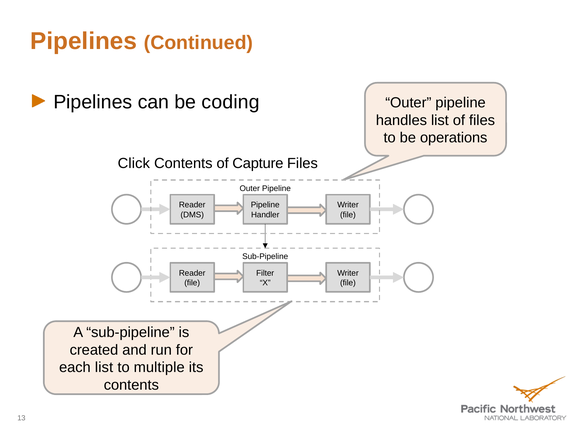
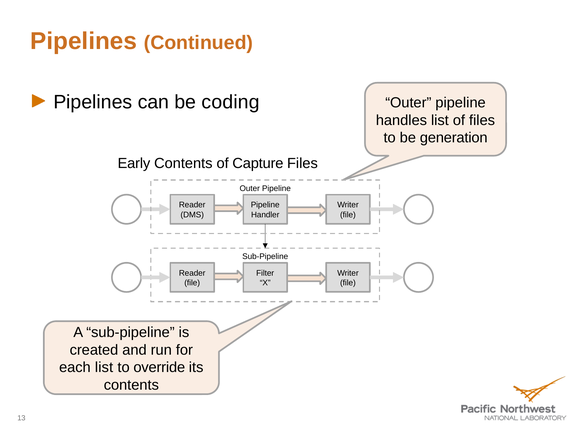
operations: operations -> generation (454, 138)
Click: Click -> Early (134, 164)
multiple: multiple -> override (159, 367)
